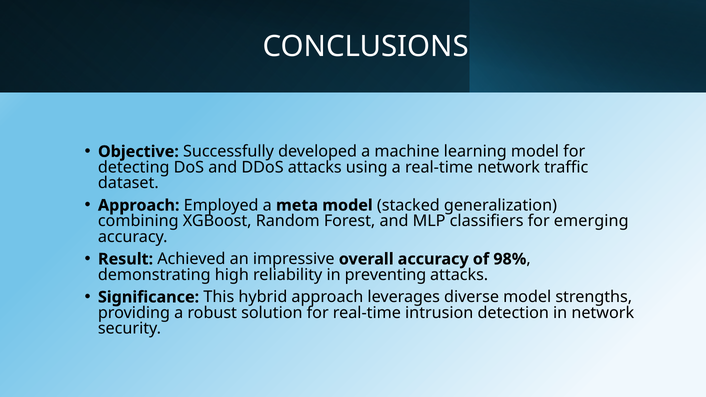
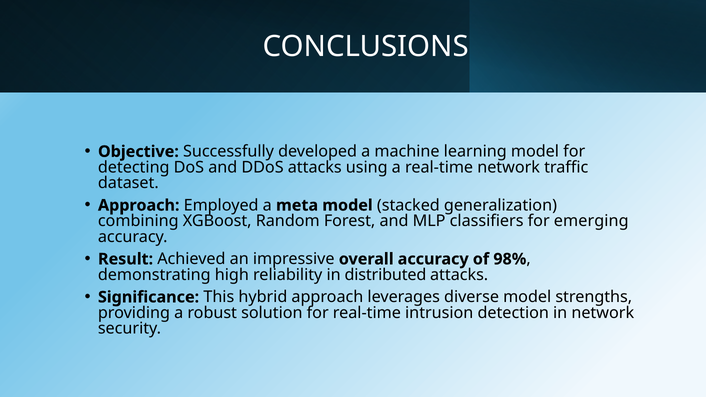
preventing: preventing -> distributed (385, 275)
